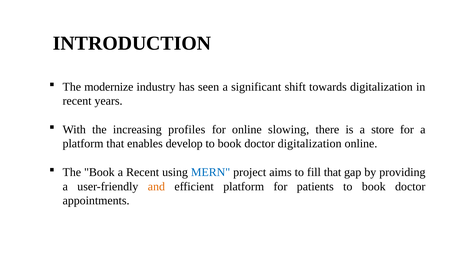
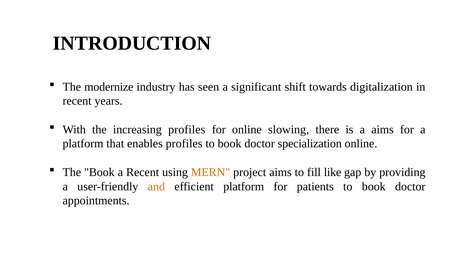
a store: store -> aims (383, 130)
enables develop: develop -> profiles (184, 144)
doctor digitalization: digitalization -> specialization (310, 144)
MERN colour: blue -> orange (211, 172)
fill that: that -> like (333, 172)
